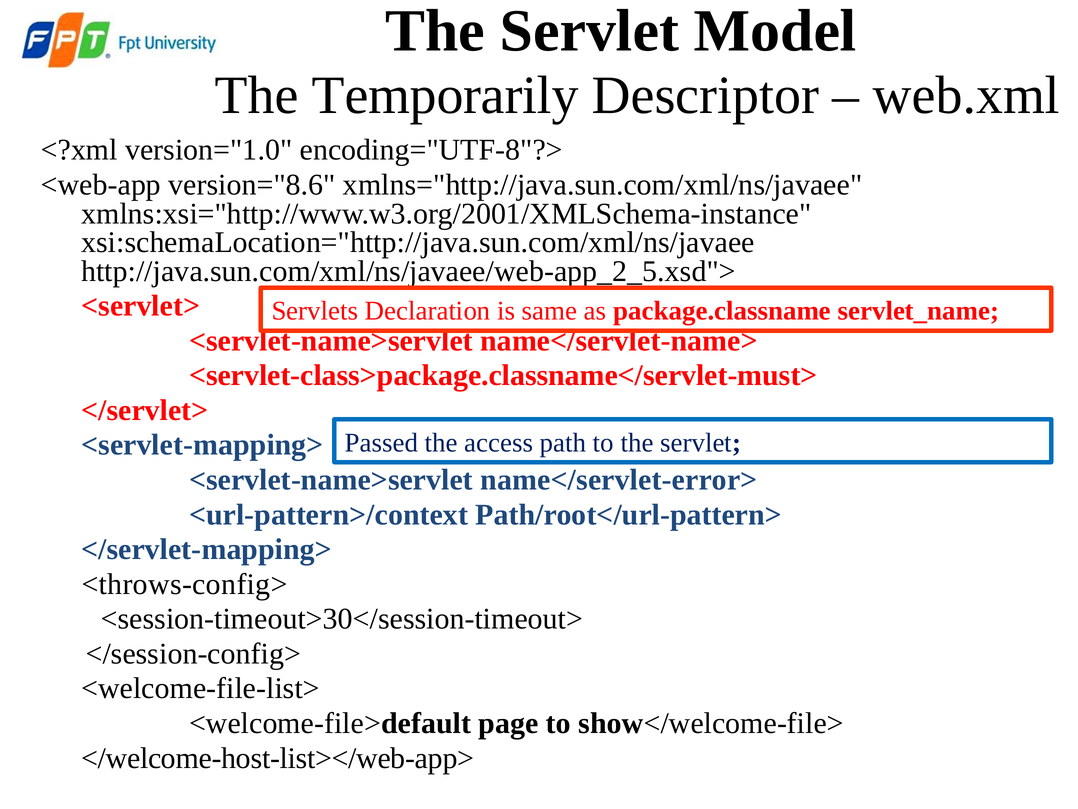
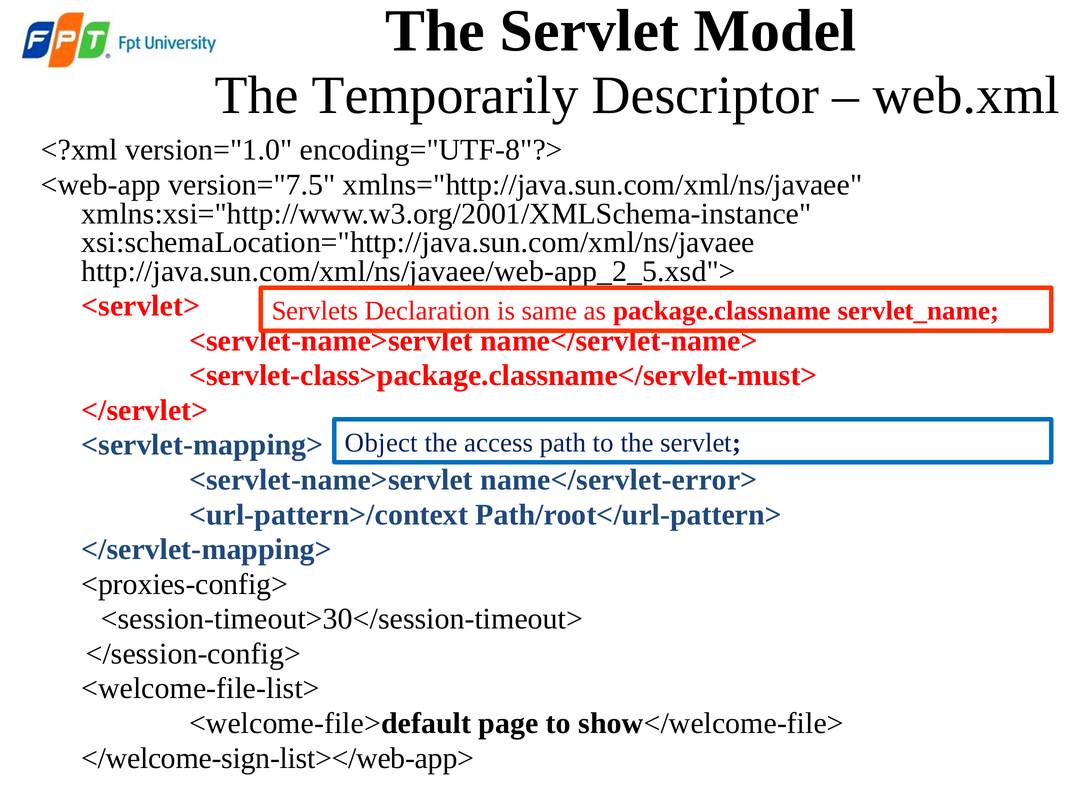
version="8.6: version="8.6 -> version="7.5 (252, 185)
Passed: Passed -> Object (381, 442)
<throws-config>: <throws-config> -> <proxies-config> (185, 584)
</welcome-host-list></web-app>: </welcome-host-list></web-app> -> </welcome-sign-list></web-app> (278, 758)
